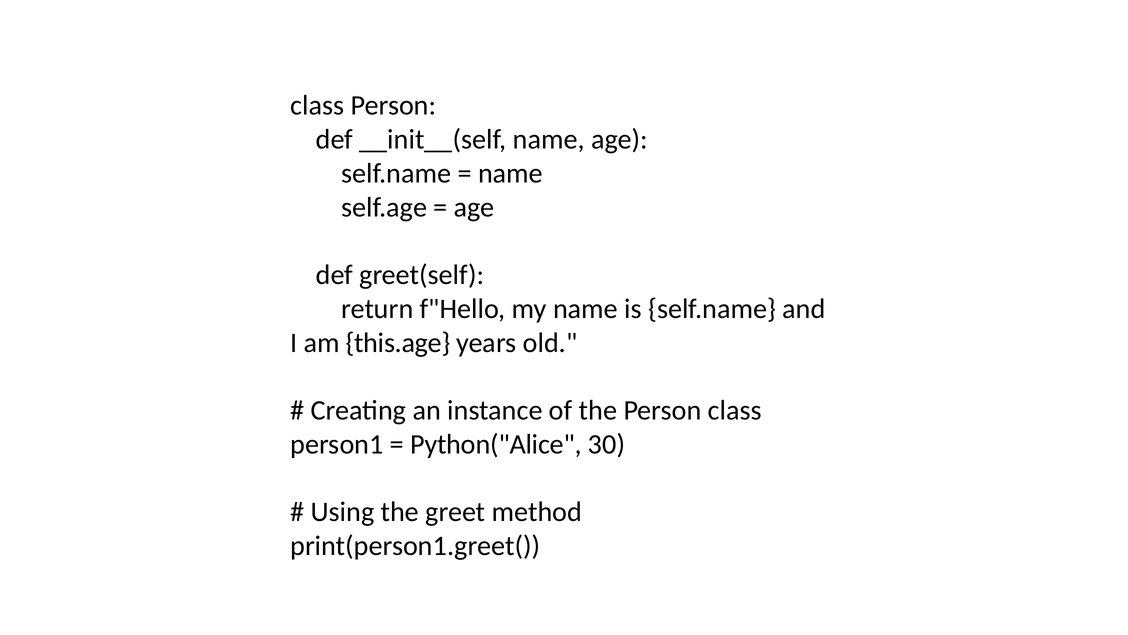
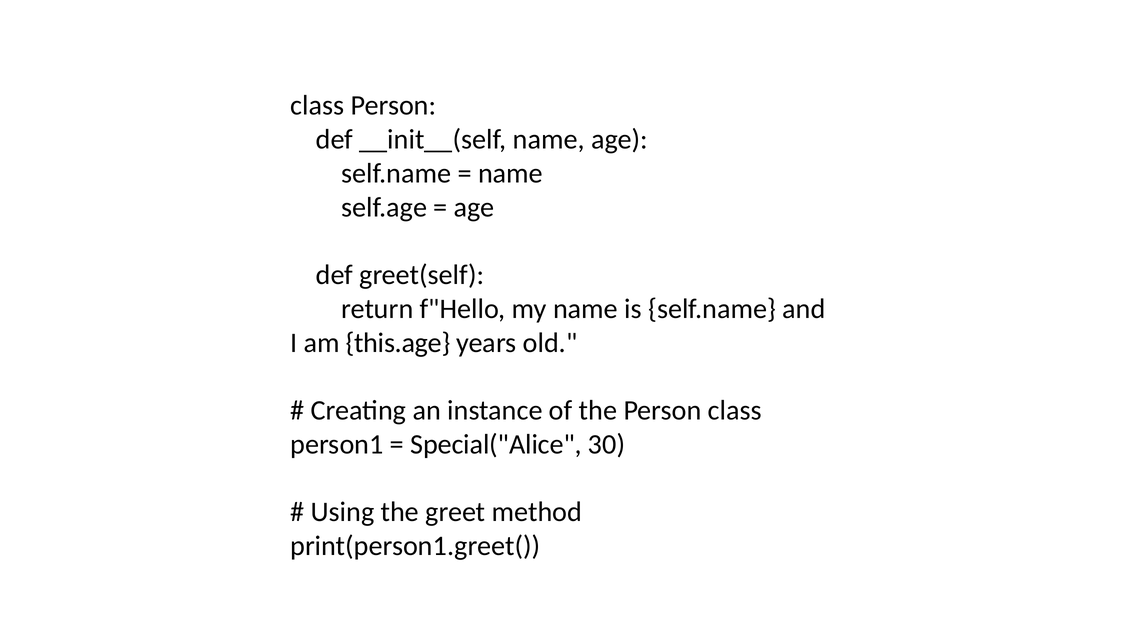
Python("Alice: Python("Alice -> Special("Alice (496, 444)
